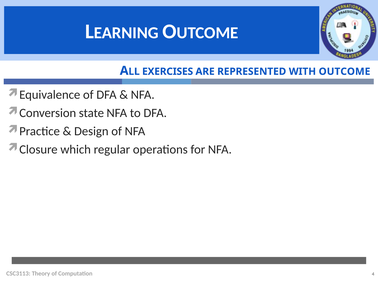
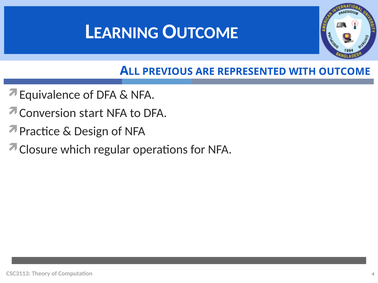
EXERCISES: EXERCISES -> PREVIOUS (168, 72)
state: state -> start (91, 113)
